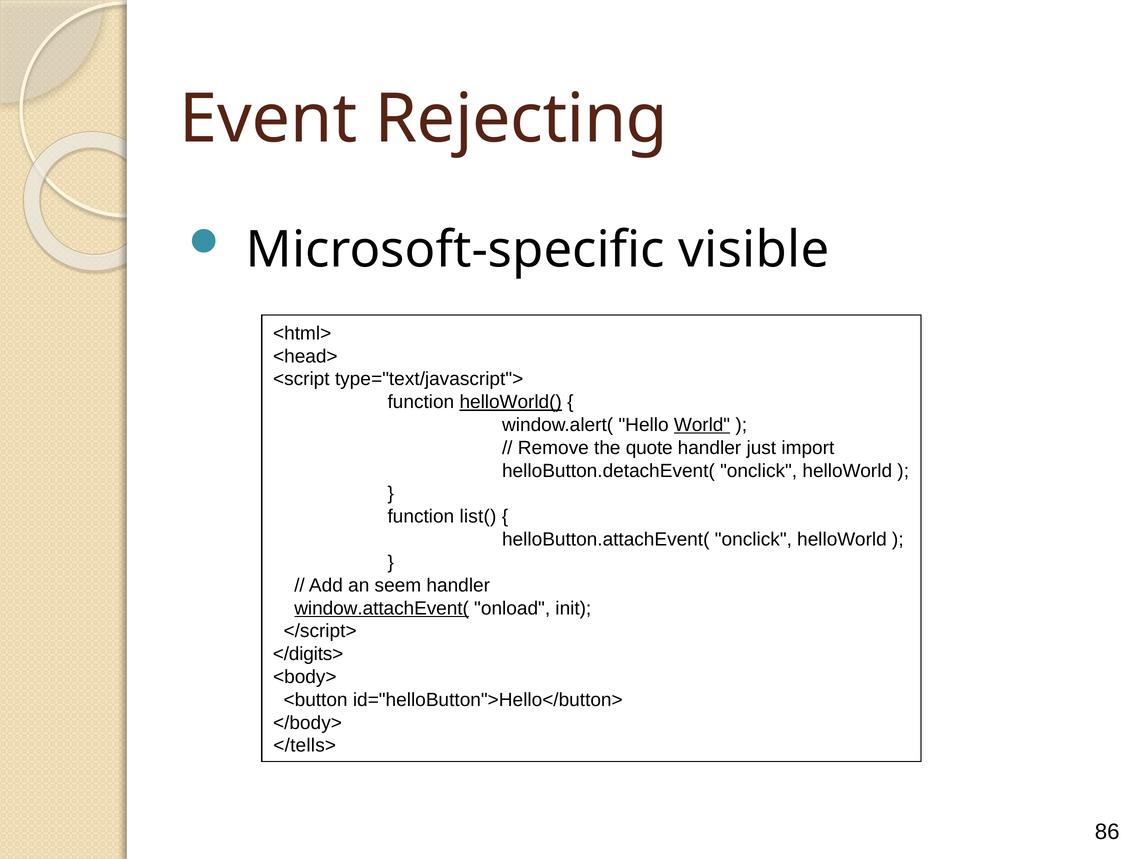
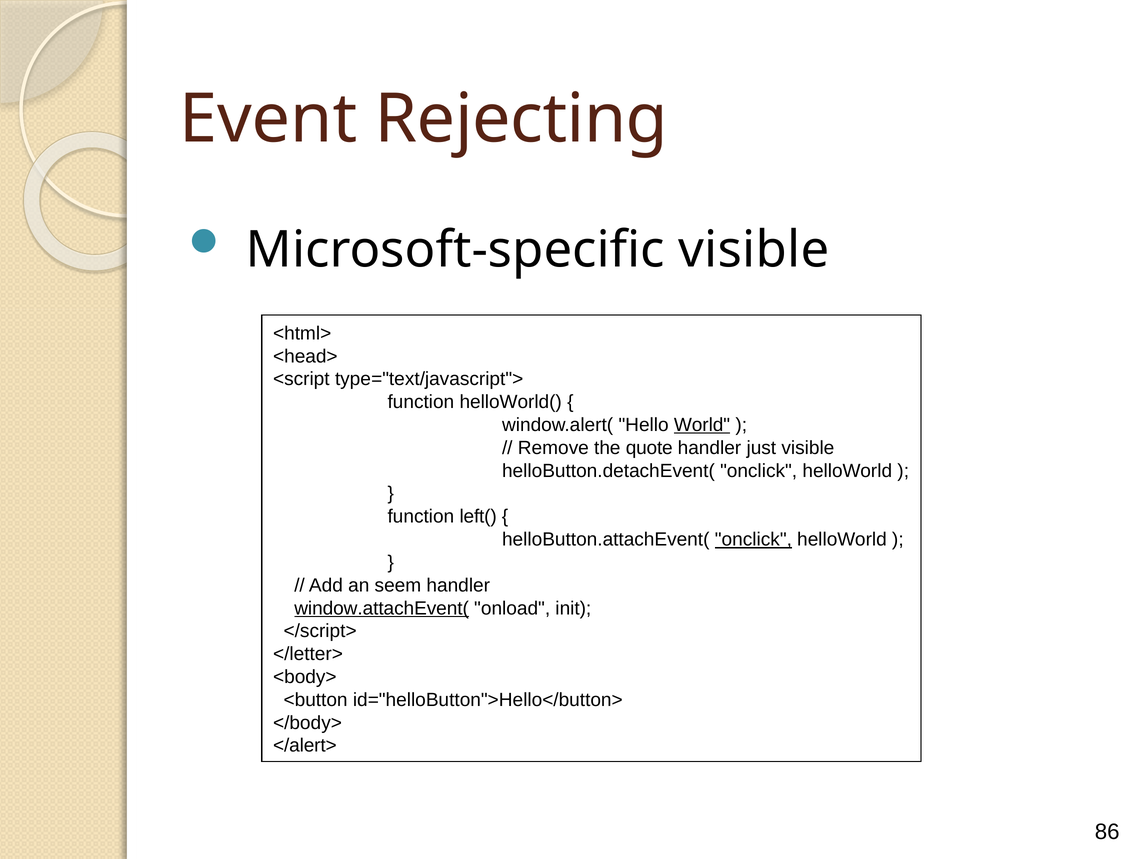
helloWorld( underline: present -> none (511, 402)
just import: import -> visible (808, 448)
list(: list( -> left( (478, 516)
onclick underline: none -> present (753, 539)
</digits>: </digits> -> </letter> (308, 654)
</tells>: </tells> -> </alert> (305, 745)
